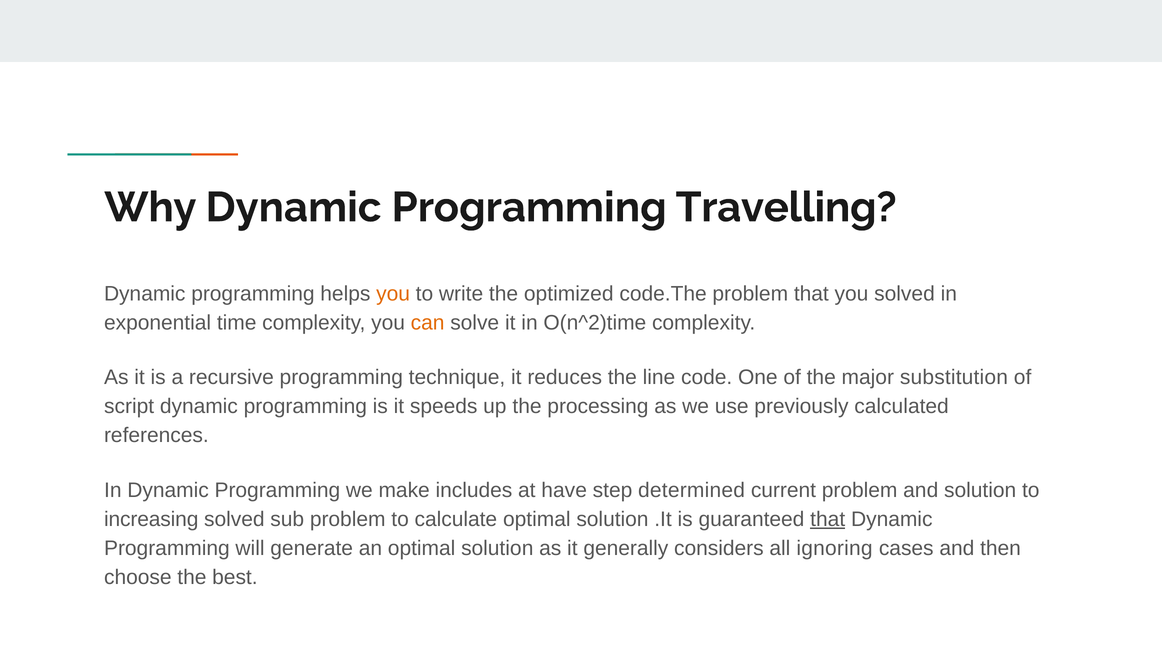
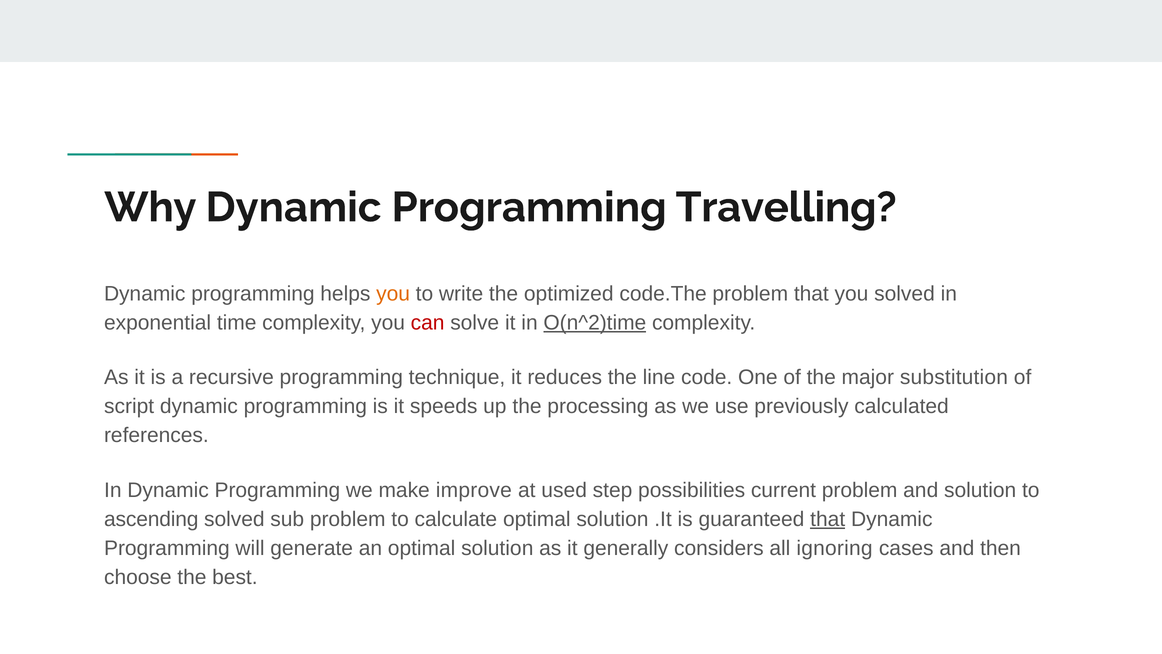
can colour: orange -> red (428, 323)
O(n^2)time underline: none -> present (595, 323)
includes: includes -> improve (474, 490)
have: have -> used (564, 490)
determined: determined -> possibilities (692, 490)
increasing: increasing -> ascending (151, 519)
